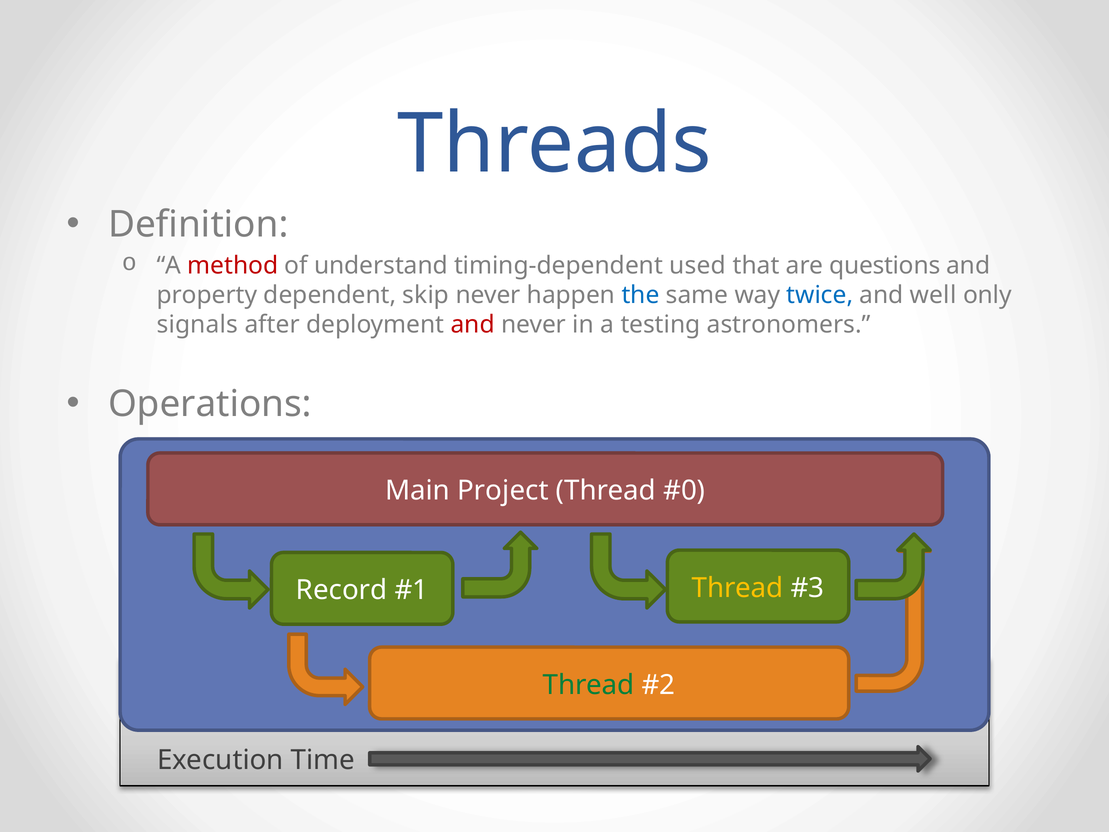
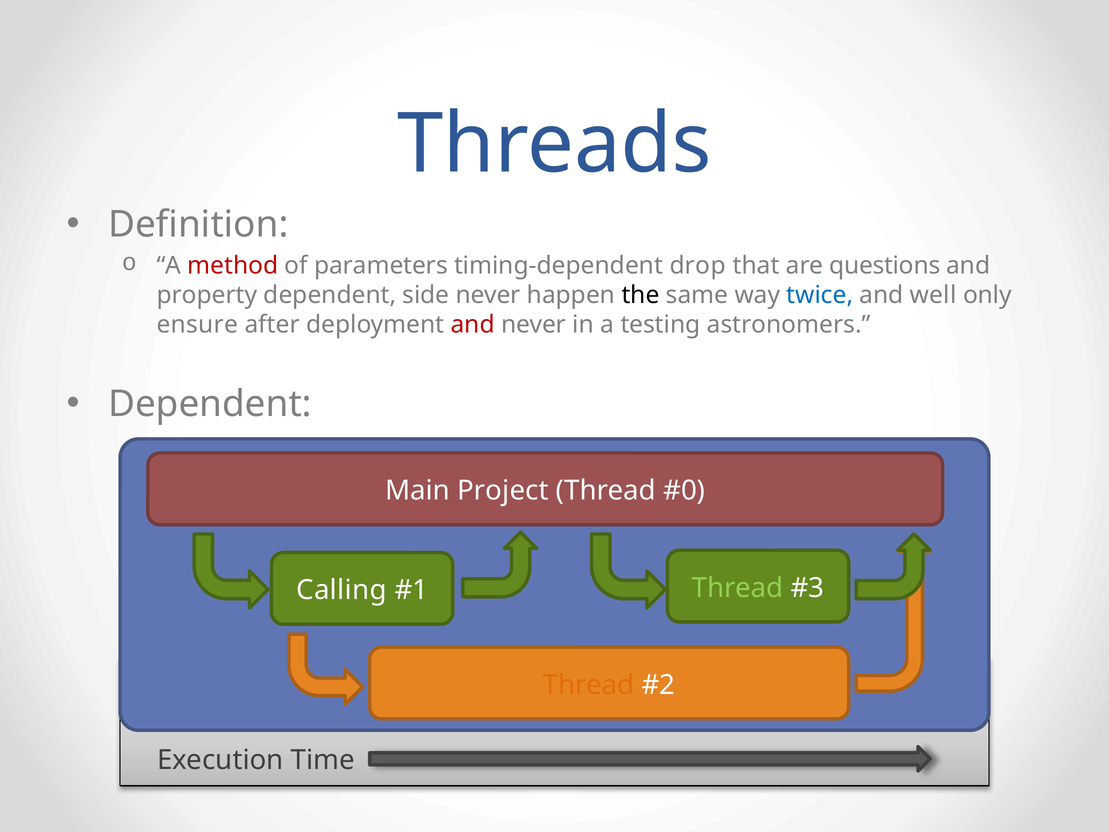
understand: understand -> parameters (381, 265)
used: used -> drop (698, 265)
skip: skip -> side (426, 295)
the colour: blue -> black (641, 295)
signals: signals -> ensure (197, 324)
Operations: Operations -> Dependent (210, 404)
Record: Record -> Calling (341, 590)
Thread colour: yellow -> light green (738, 588)
Thread colour: green -> orange (589, 685)
